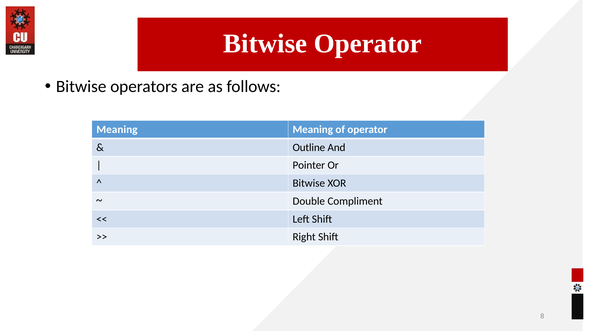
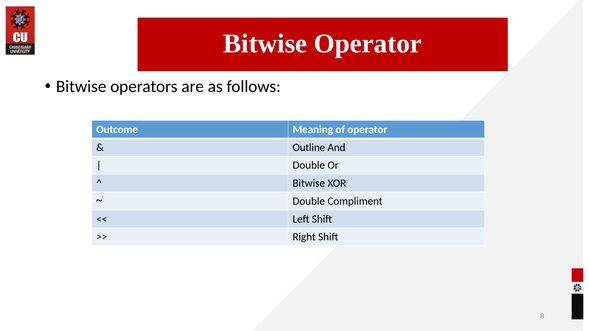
Meaning: Meaning -> Outcome (117, 130)
Pointer: Pointer -> Double (309, 166)
